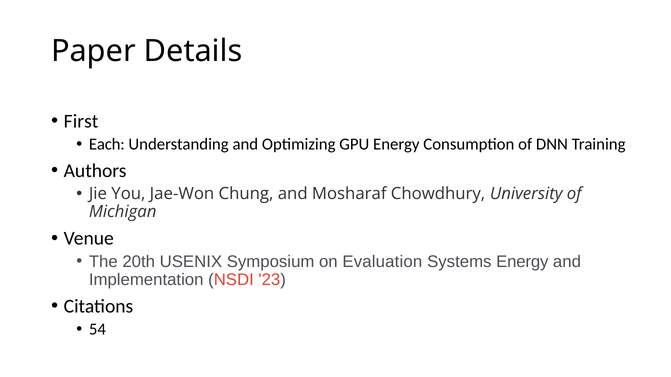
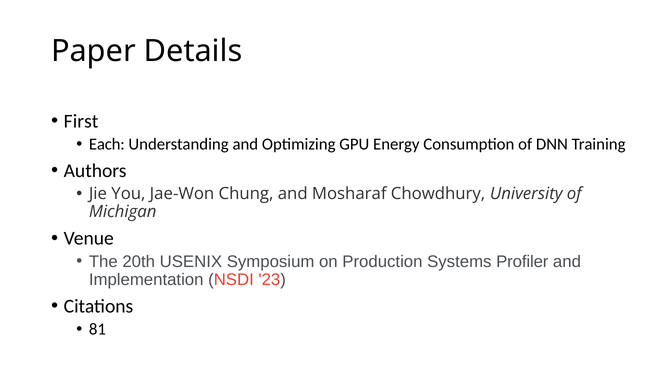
Evaluation: Evaluation -> Production (382, 262)
Systems Energy: Energy -> Profiler (522, 262)
54: 54 -> 81 (97, 330)
